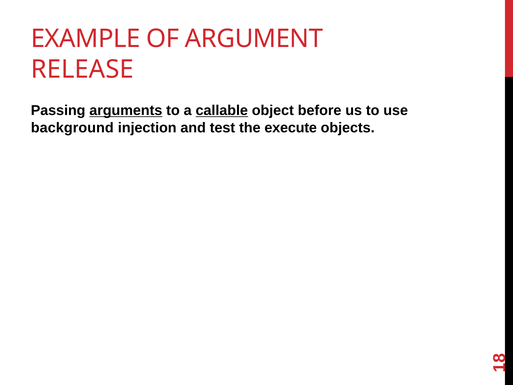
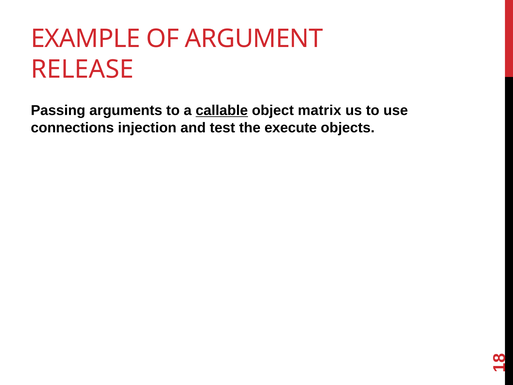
arguments underline: present -> none (126, 110)
before: before -> matrix (320, 110)
background: background -> connections (72, 128)
